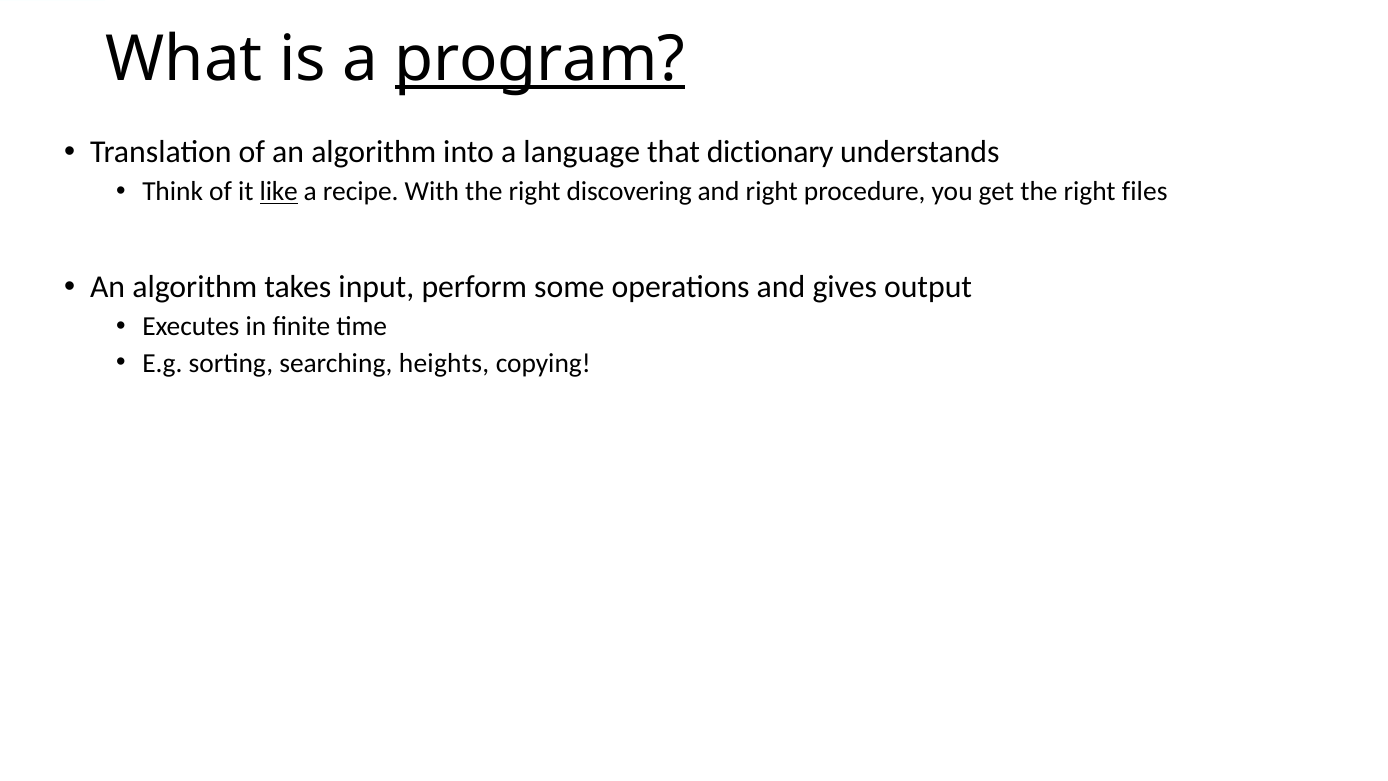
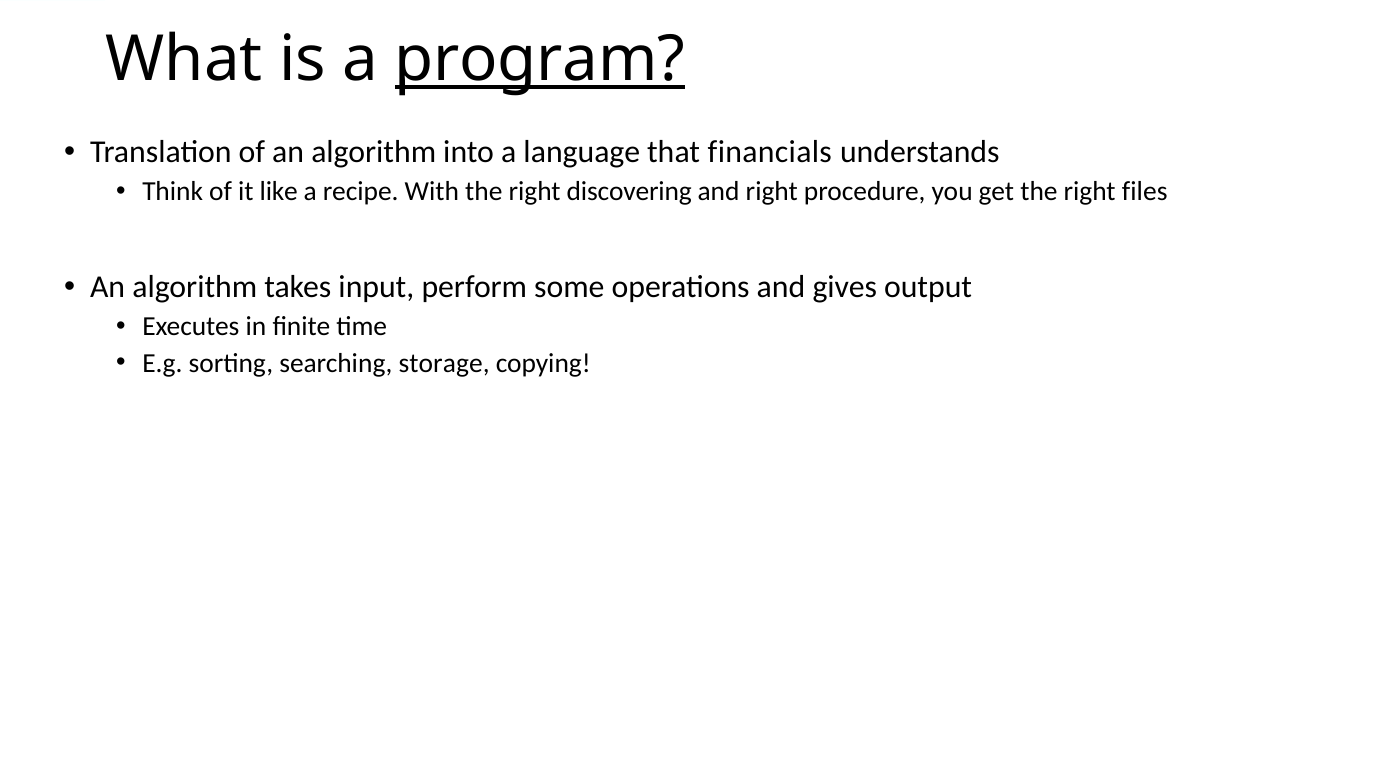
dictionary: dictionary -> financials (770, 152)
like underline: present -> none (279, 192)
heights: heights -> storage (444, 363)
